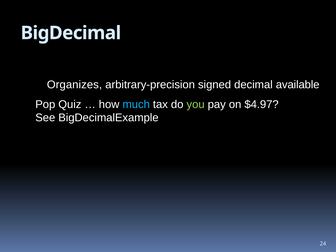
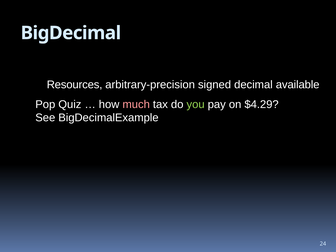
Organizes: Organizes -> Resources (75, 85)
much colour: light blue -> pink (136, 104)
$4.97: $4.97 -> $4.29 (262, 104)
